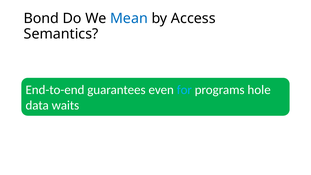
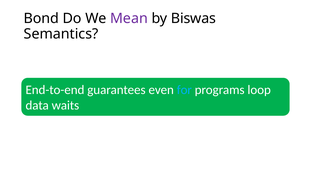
Mean colour: blue -> purple (129, 18)
Access: Access -> Biswas (193, 18)
hole: hole -> loop (259, 90)
